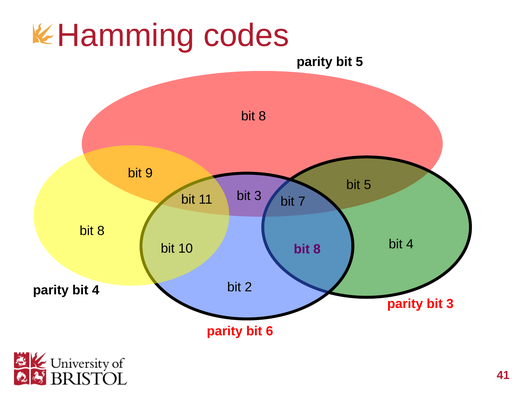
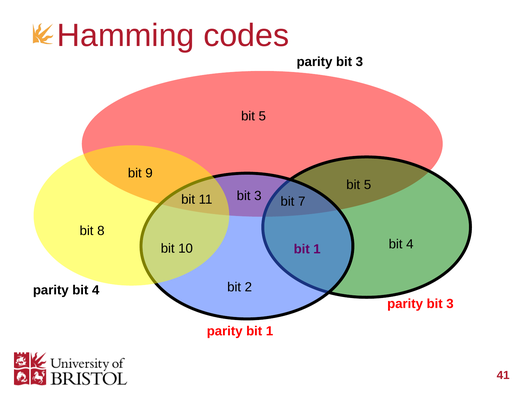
5: 5 -> 3 (359, 62)
8: 8 -> 5 (262, 116)
8: 8 -> 1 (317, 249)
parity bit 6: 6 -> 1 (270, 331)
